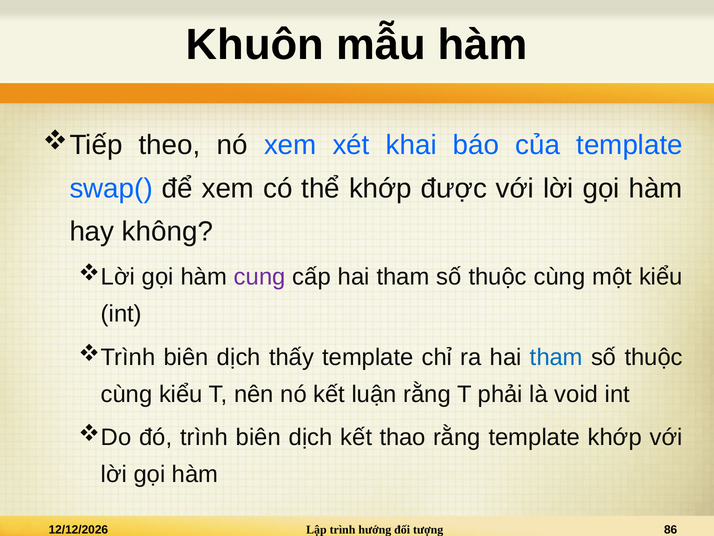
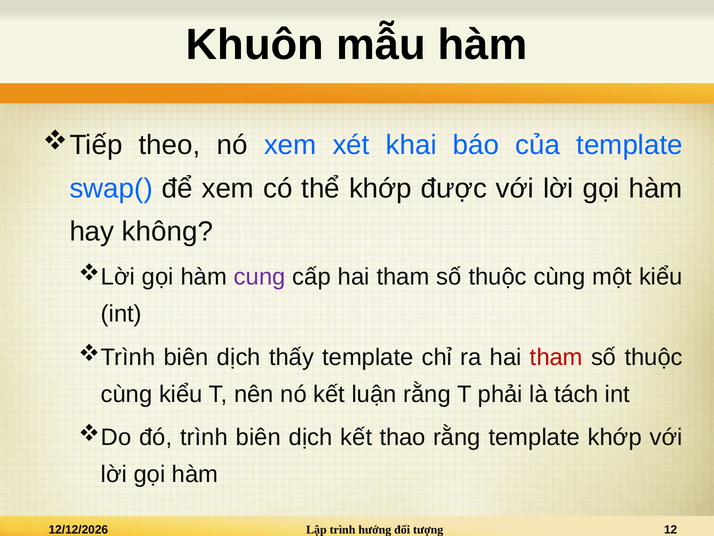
tham colour: blue -> red (556, 357)
void: void -> tách (576, 394)
86: 86 -> 12 (671, 529)
